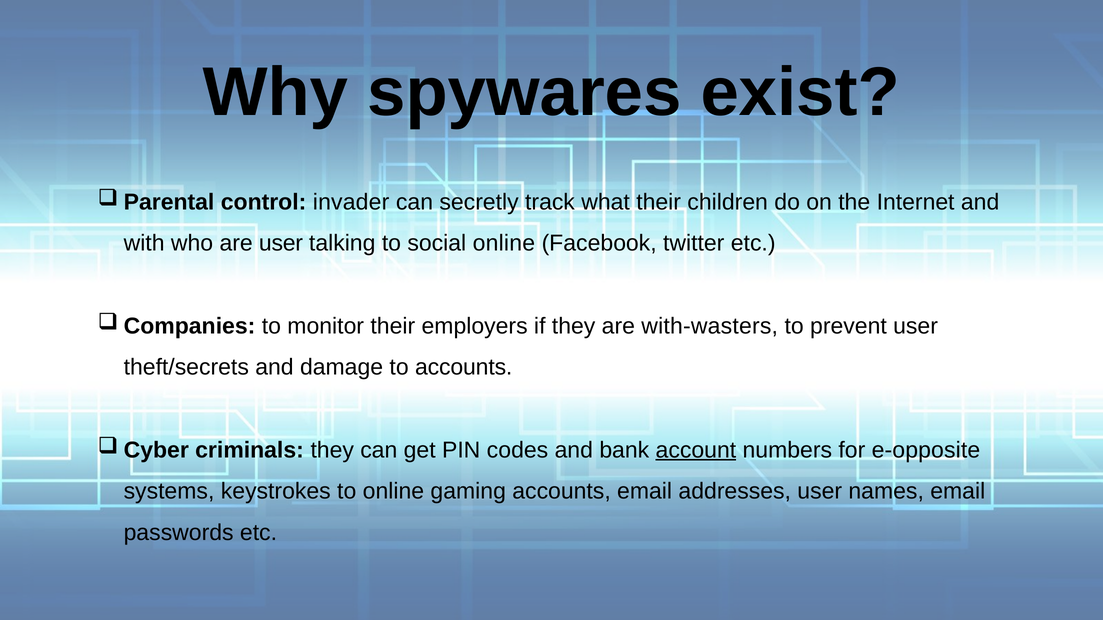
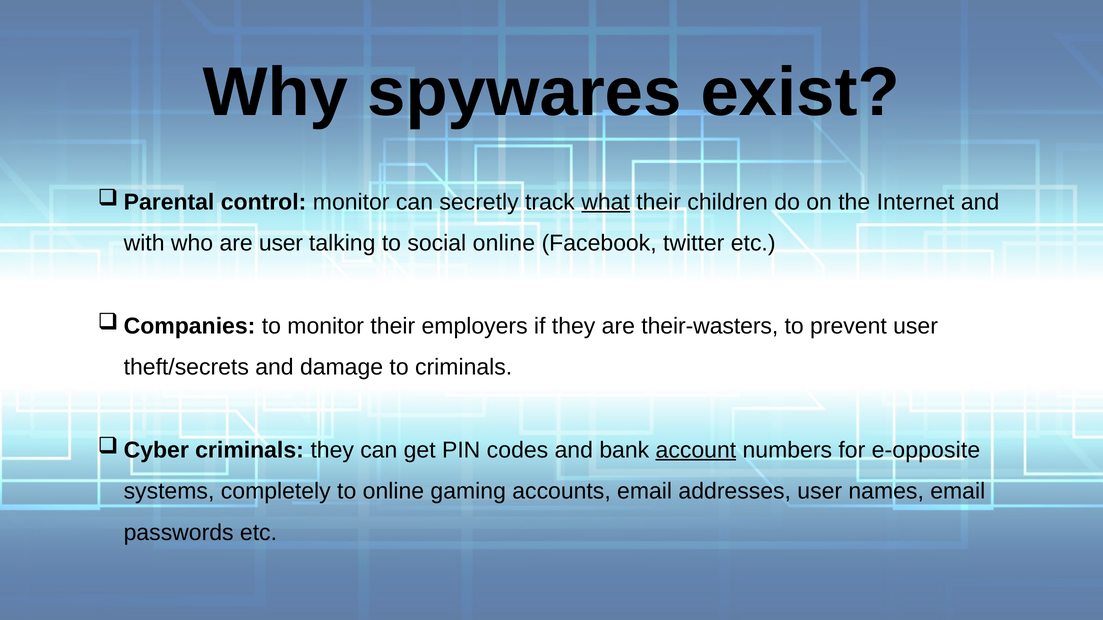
control invader: invader -> monitor (351, 202)
what underline: none -> present (606, 202)
with-wasters: with-wasters -> their-wasters (710, 326)
to accounts: accounts -> criminals (464, 368)
keystrokes: keystrokes -> completely (276, 492)
